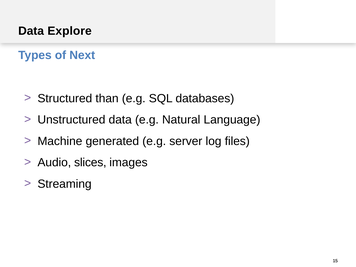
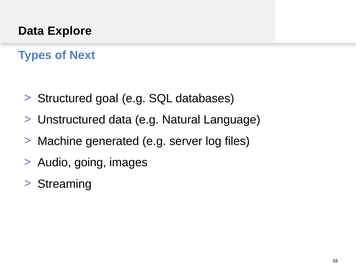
than: than -> goal (107, 98)
slices: slices -> going (90, 163)
